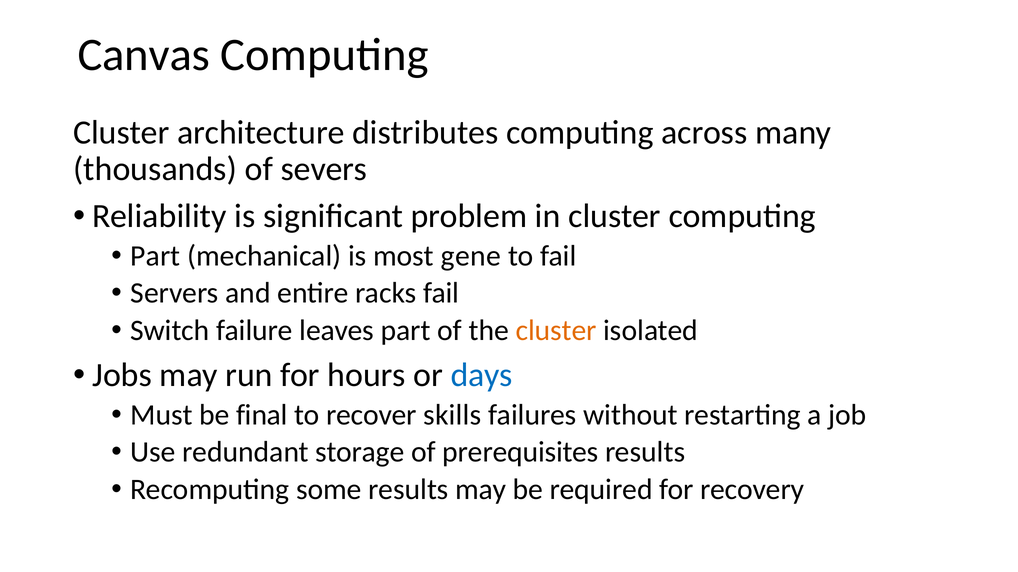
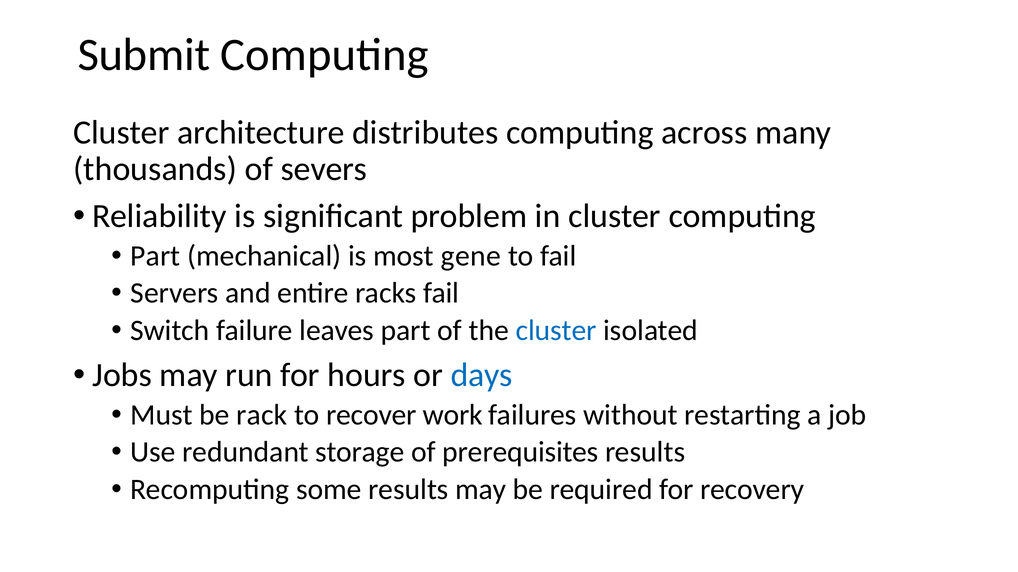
Canvas: Canvas -> Submit (144, 55)
cluster colour: orange -> blue (556, 331)
final: final -> rack (262, 415)
skills: skills -> work (453, 415)
